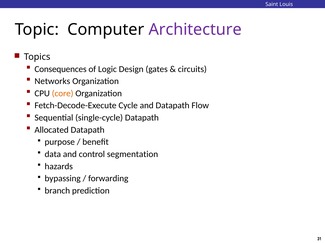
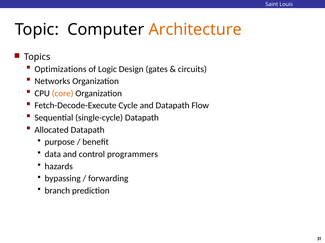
Architecture colour: purple -> orange (195, 30)
Consequences: Consequences -> Optimizations (60, 69)
segmentation: segmentation -> programmers (132, 155)
